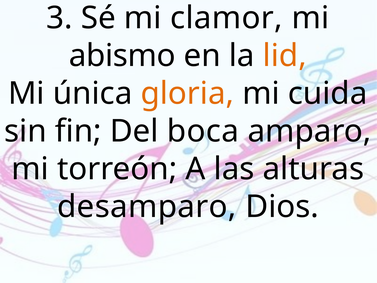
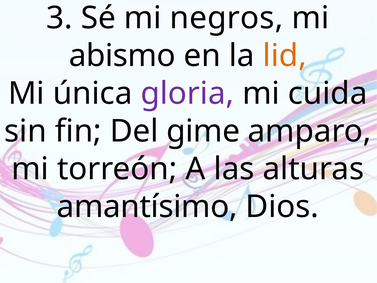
clamor: clamor -> negros (226, 18)
gloria colour: orange -> purple (187, 93)
boca: boca -> gime (203, 131)
desamparo: desamparo -> amantísimo (147, 207)
